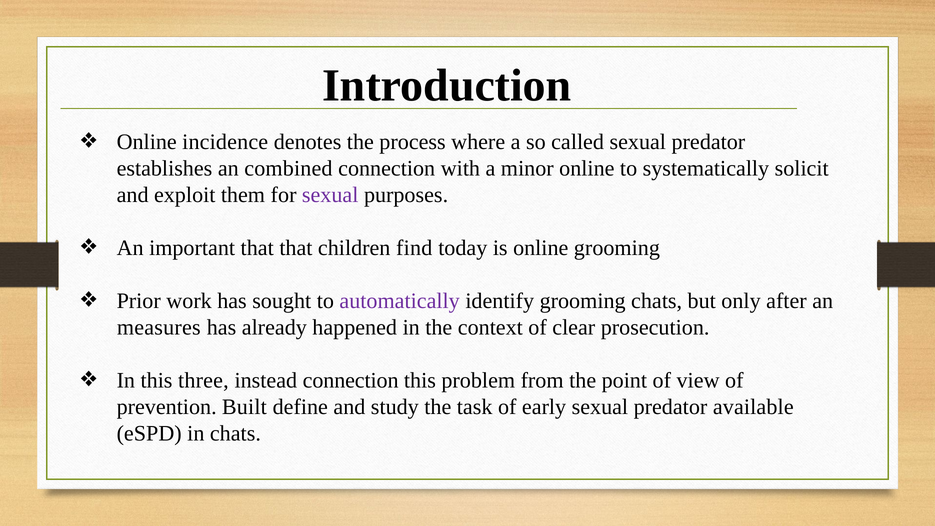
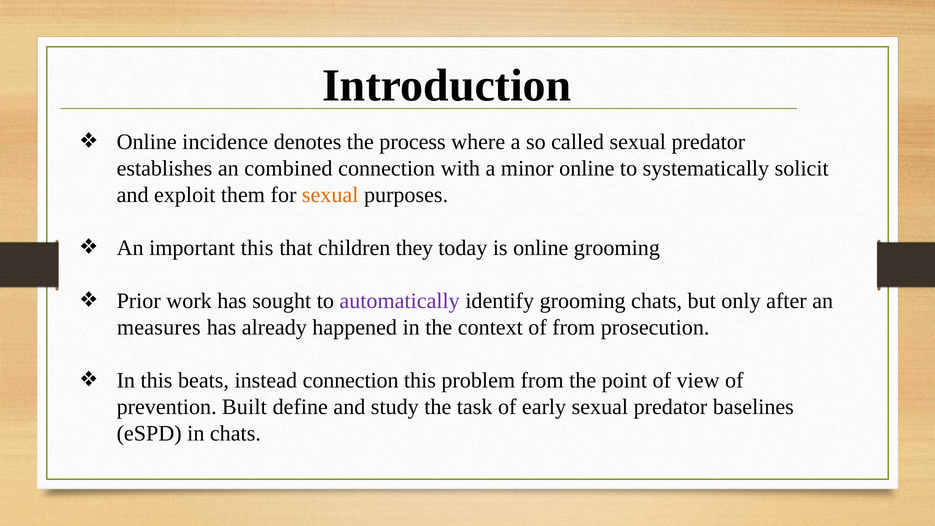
sexual colour: purple -> orange (330, 195)
important that: that -> this (257, 248)
find: find -> they (414, 248)
of clear: clear -> from (574, 328)
three: three -> beats (203, 381)
available: available -> baselines (753, 407)
